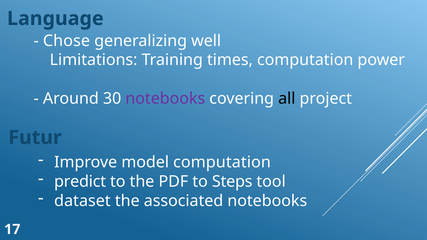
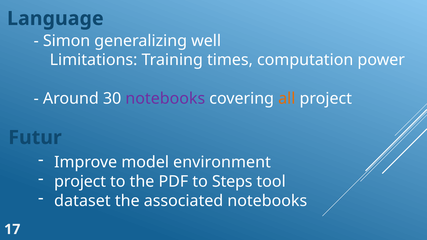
Chose: Chose -> Simon (67, 41)
all colour: black -> orange (287, 99)
model computation: computation -> environment (222, 162)
predict: predict -> project (80, 182)
